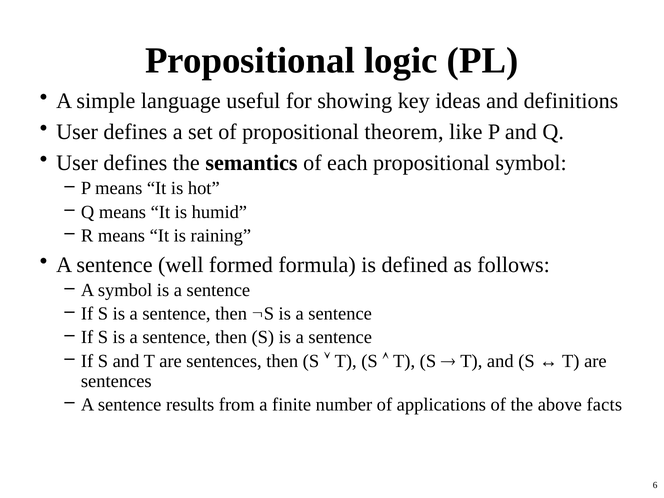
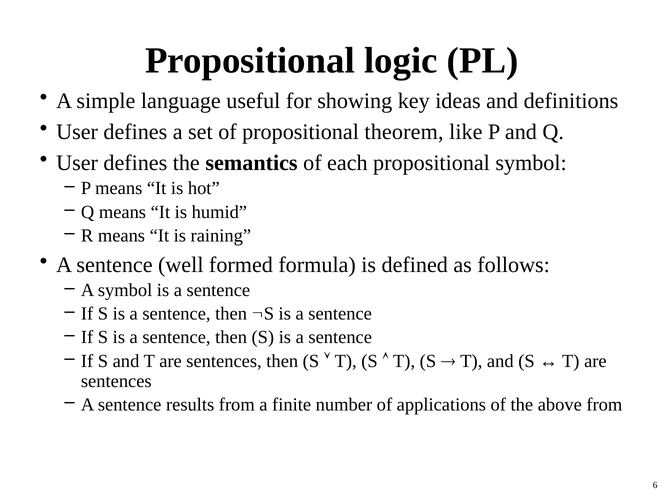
above facts: facts -> from (604, 405)
